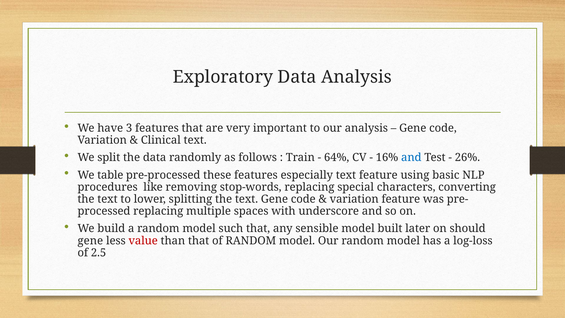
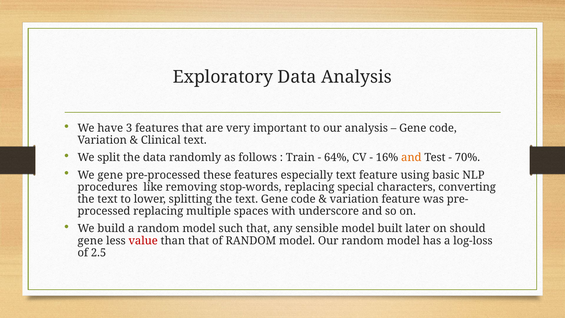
and colour: blue -> orange (411, 158)
26%: 26% -> 70% (467, 158)
We table: table -> gene (110, 175)
